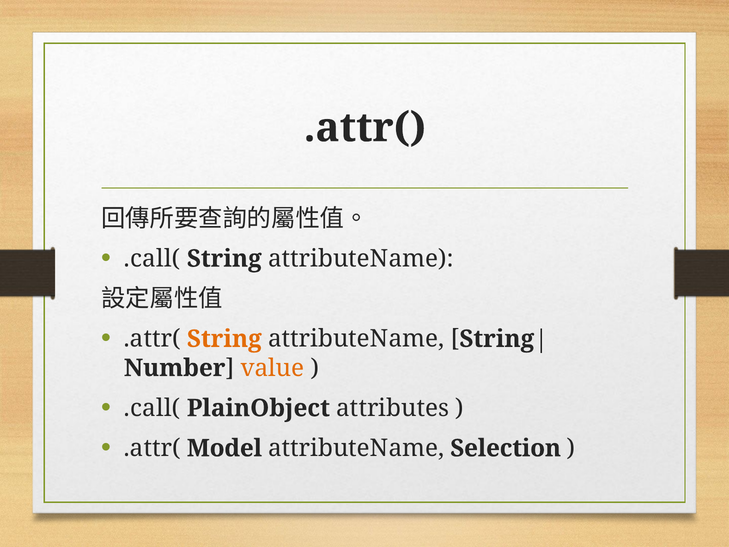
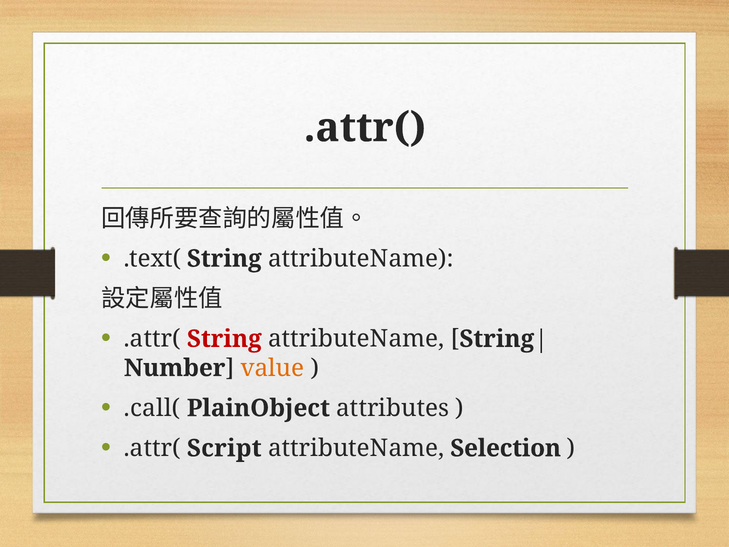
.call(: .call( -> .text( (152, 259)
String colour: orange -> red (224, 339)
Model: Model -> Script (224, 448)
